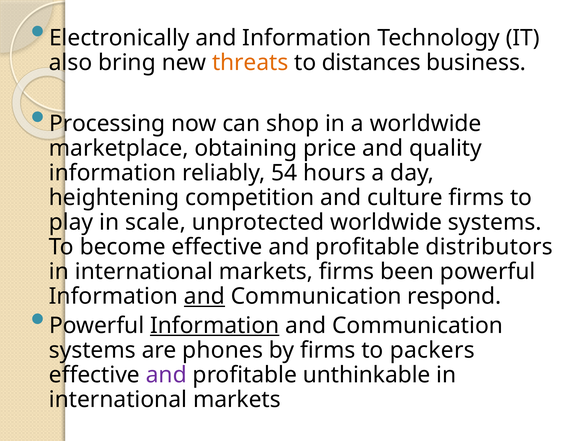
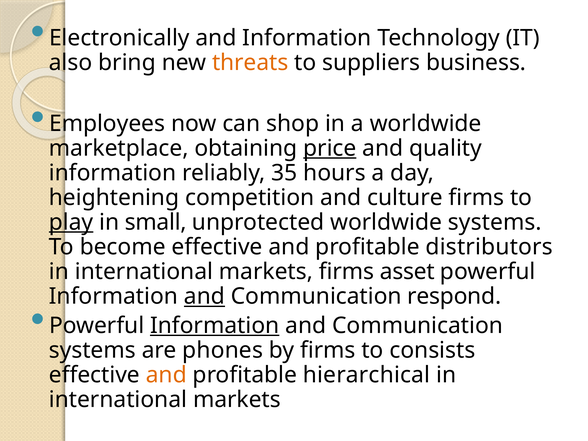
distances: distances -> suppliers (371, 63)
Processing: Processing -> Employees (107, 123)
price underline: none -> present (330, 148)
54: 54 -> 35 (284, 173)
play underline: none -> present (71, 222)
scale: scale -> small (156, 222)
been: been -> asset (407, 272)
packers: packers -> consists (432, 350)
and colour: purple -> orange (166, 375)
unthinkable: unthinkable -> hierarchical (367, 375)
